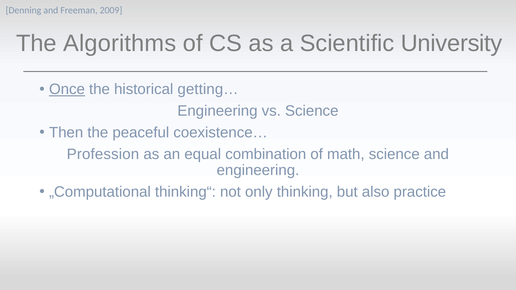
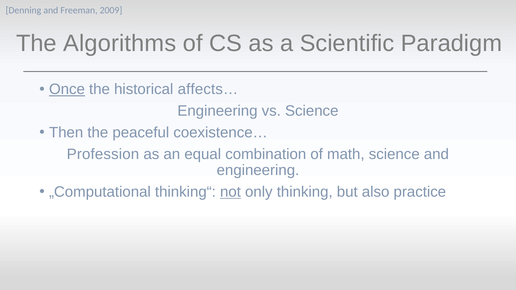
University: University -> Paradigm (451, 43)
getting…: getting… -> affects… (208, 89)
not underline: none -> present (230, 192)
